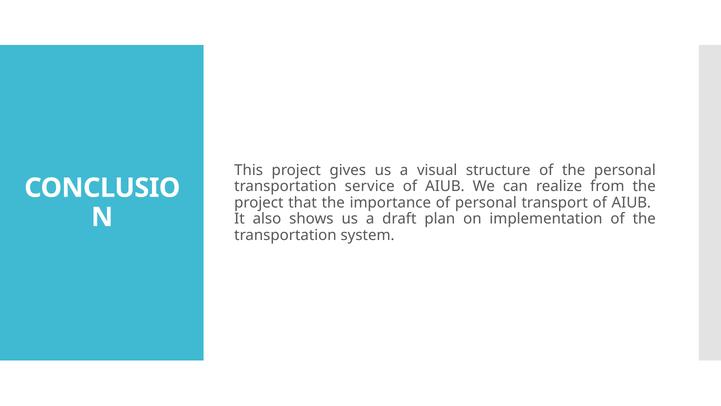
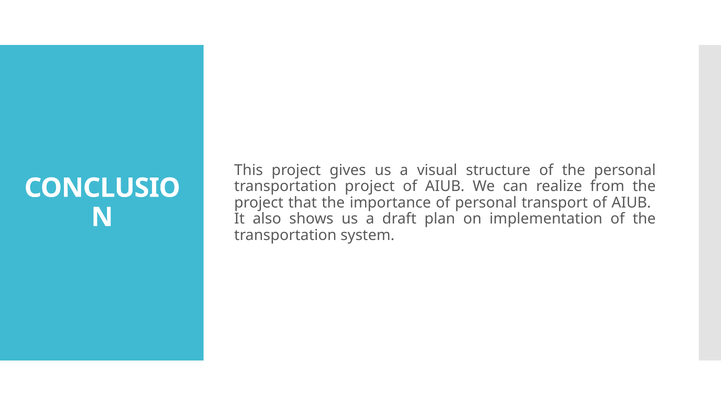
transportation service: service -> project (370, 186)
